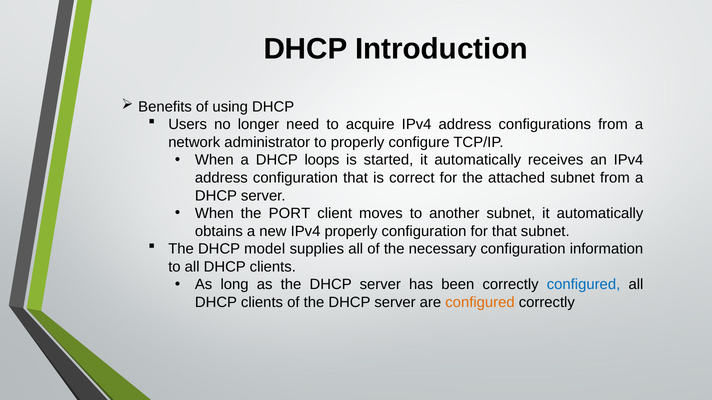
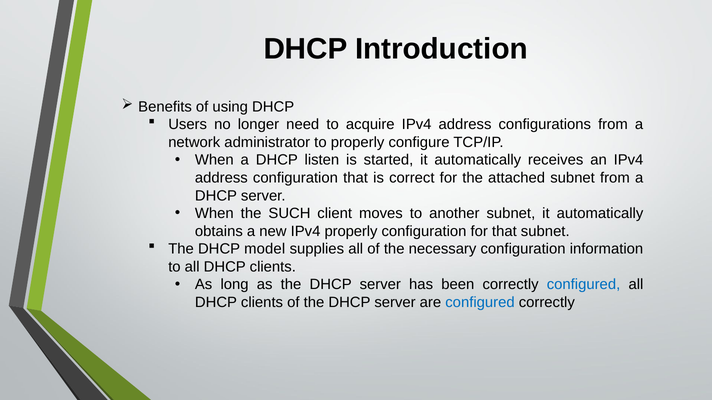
loops: loops -> listen (322, 160)
PORT: PORT -> SUCH (290, 214)
configured colour: orange -> blue (480, 303)
